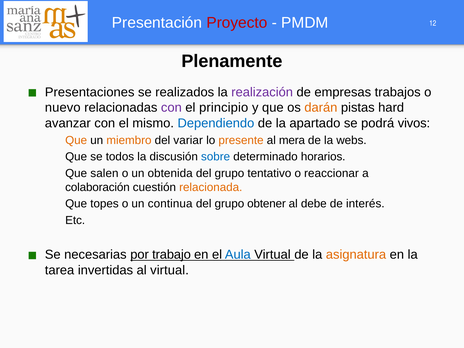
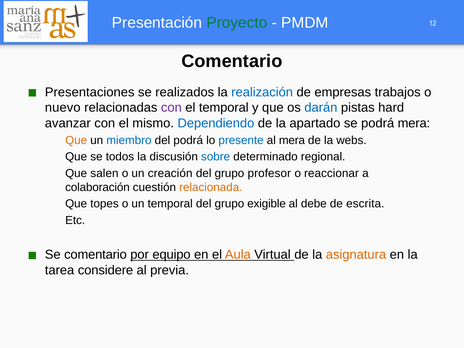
Proyecto colour: red -> green (237, 23)
Plenamente: Plenamente -> Comentario (232, 61)
realización colour: purple -> blue (262, 92)
el principio: principio -> temporal (224, 108)
darán colour: orange -> blue (321, 108)
podrá vivos: vivos -> mera (414, 123)
miembro colour: orange -> blue (129, 140)
del variar: variar -> podrá (188, 140)
presente colour: orange -> blue (241, 140)
horarios: horarios -> regional (323, 157)
obtenida: obtenida -> creación (170, 173)
tentativo: tentativo -> profesor (269, 173)
un continua: continua -> temporal (170, 204)
obtener: obtener -> exigible (267, 204)
interés: interés -> escrita (365, 204)
Se necesarias: necesarias -> comentario (95, 255)
trabajo: trabajo -> equipo (172, 255)
Aula colour: blue -> orange (238, 255)
invertidas: invertidas -> considere (106, 270)
al virtual: virtual -> previa (170, 270)
